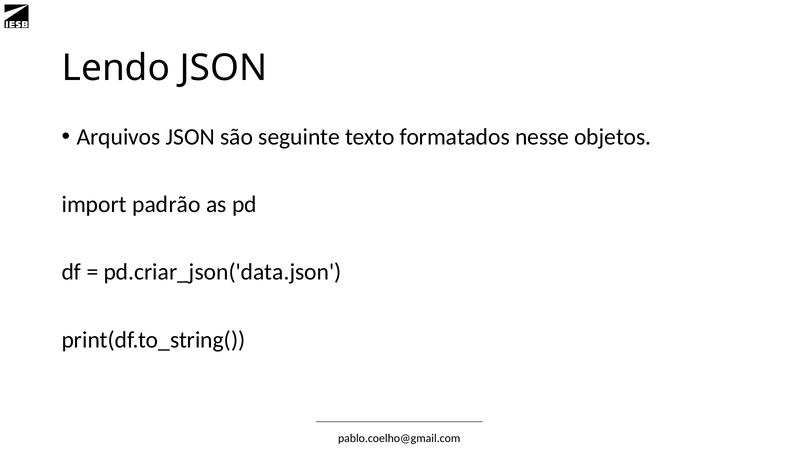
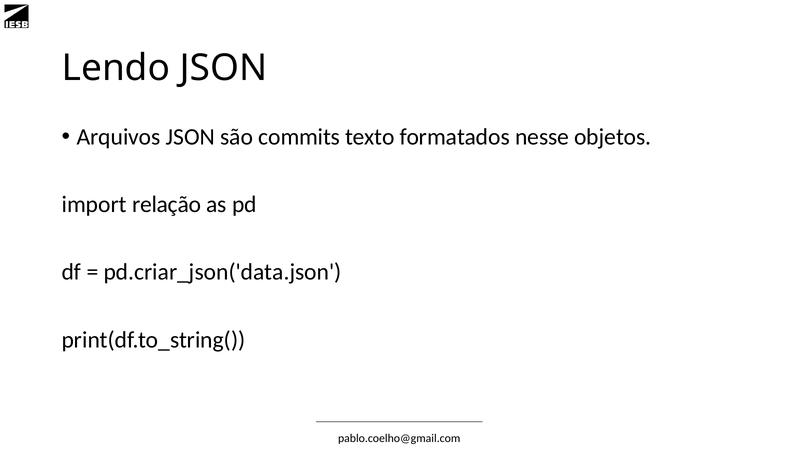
seguinte: seguinte -> commits (299, 137)
padrão: padrão -> relação (167, 204)
